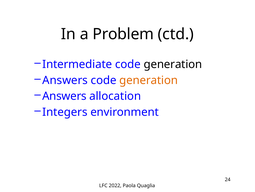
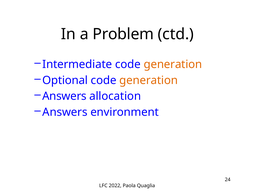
generation colour: black -> orange (173, 64)
Answers: Answers -> Optional (65, 80)
Integers: Integers -> Answers (65, 112)
